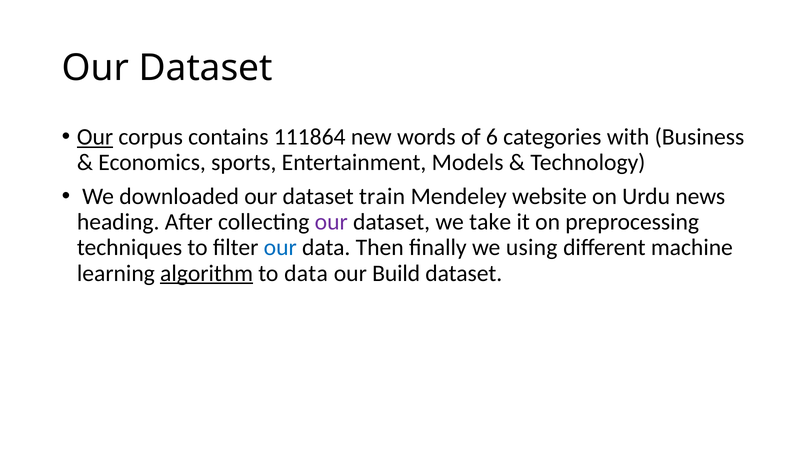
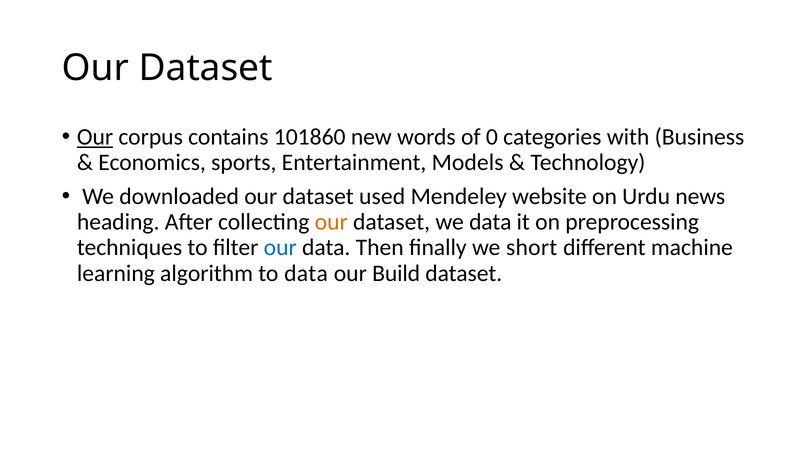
111864: 111864 -> 101860 (310, 137)
6: 6 -> 0 (492, 137)
train: train -> used (382, 196)
our colour: purple -> orange (331, 222)
we take: take -> data (490, 222)
using: using -> short (532, 247)
algorithm underline: present -> none (207, 273)
